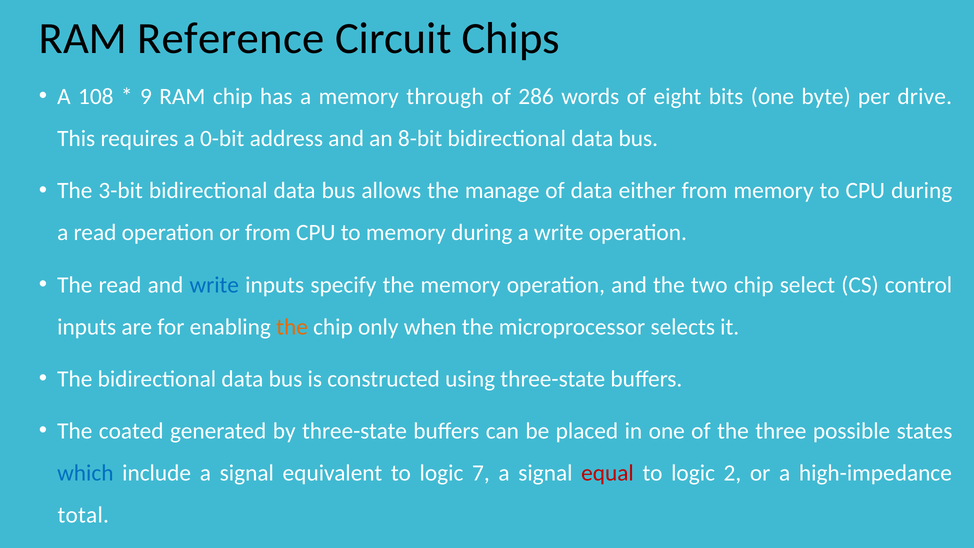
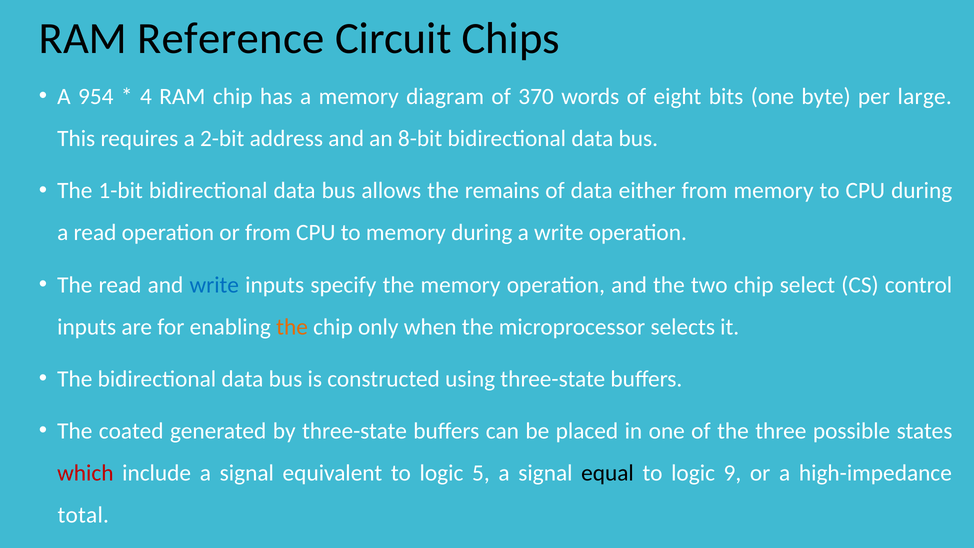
108: 108 -> 954 (96, 97)
9: 9 -> 4 (146, 97)
through: through -> diagram (445, 97)
286: 286 -> 370 (536, 97)
drive: drive -> large (925, 97)
0-bit: 0-bit -> 2-bit (222, 139)
3-bit: 3-bit -> 1-bit (121, 191)
manage: manage -> remains (502, 191)
which colour: blue -> red (85, 473)
7: 7 -> 5 (481, 473)
equal colour: red -> black (608, 473)
2: 2 -> 9 (732, 473)
